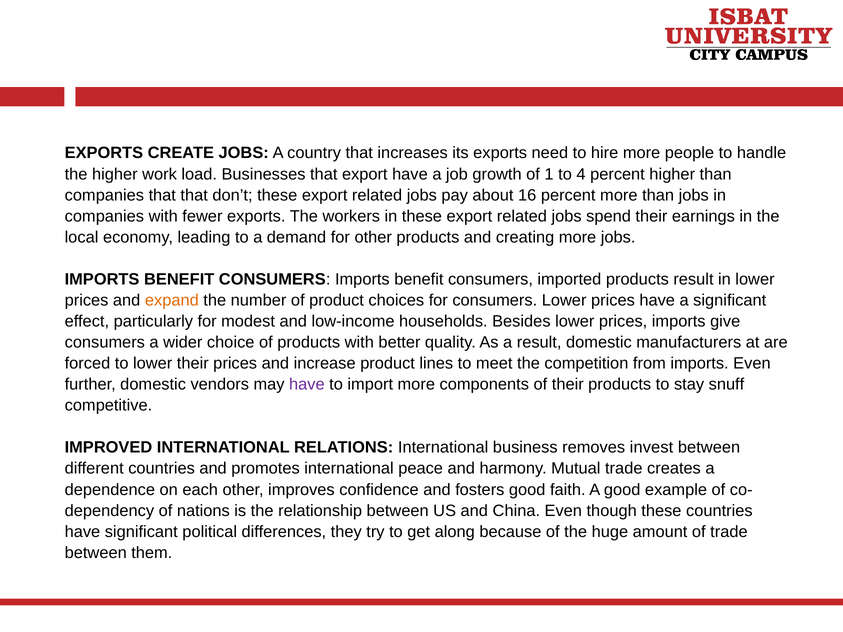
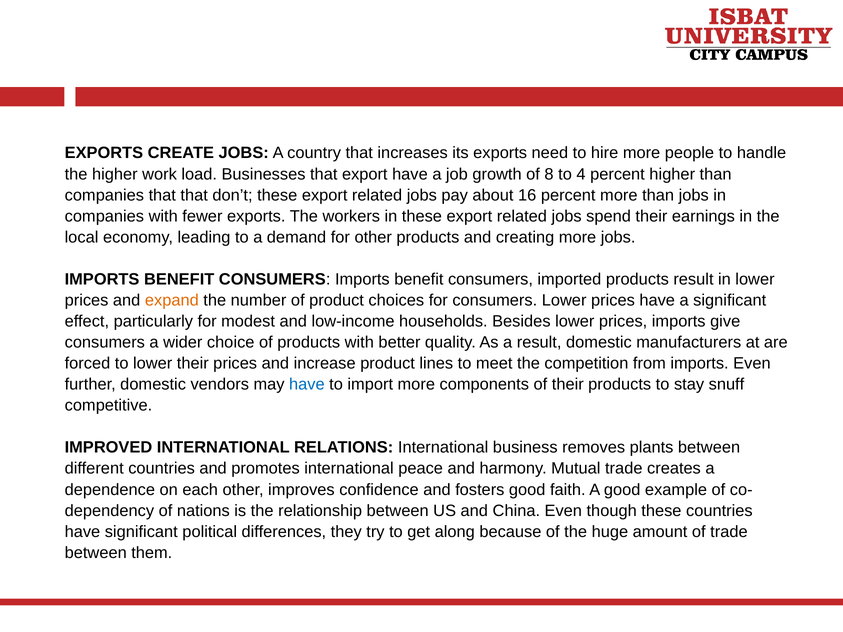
1: 1 -> 8 (549, 174)
have colour: purple -> blue (307, 385)
invest: invest -> plants (652, 448)
